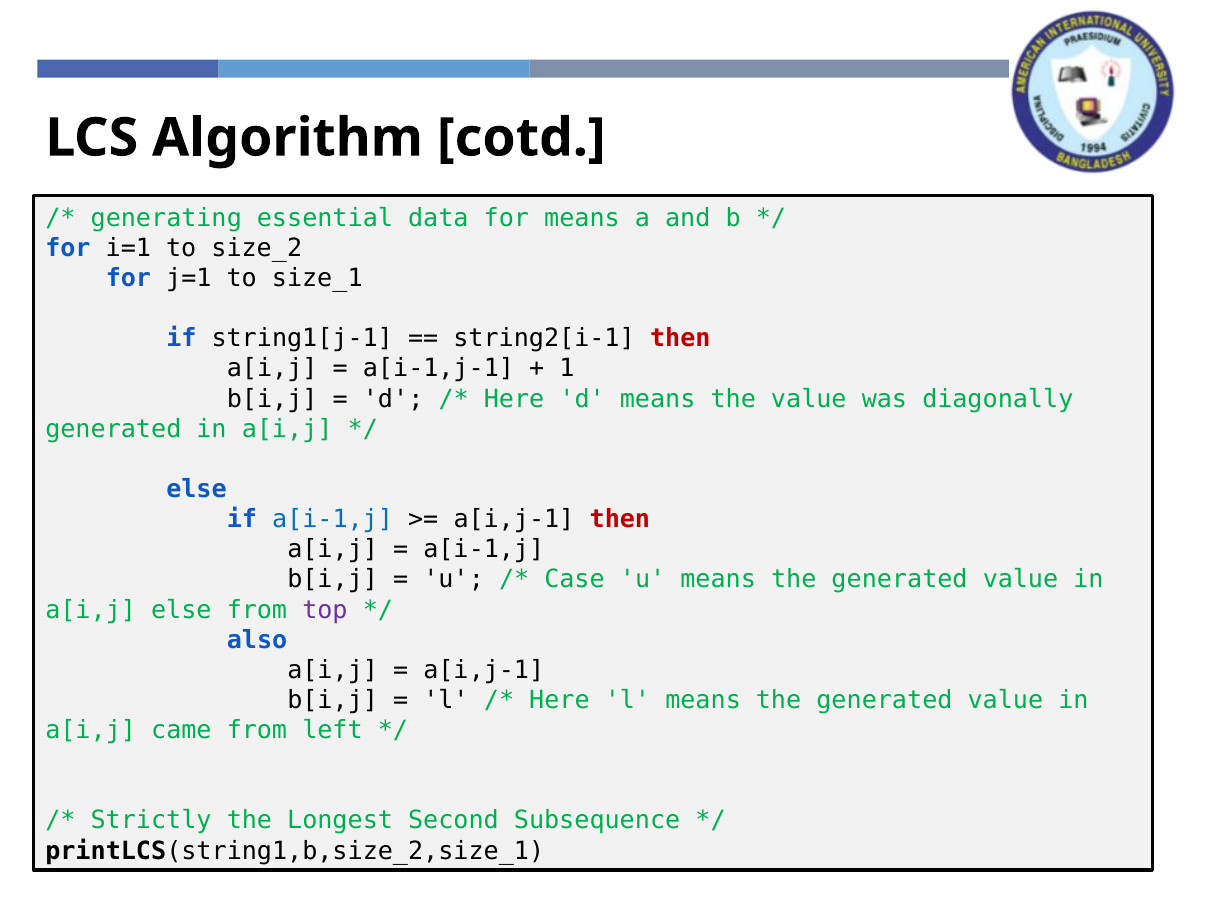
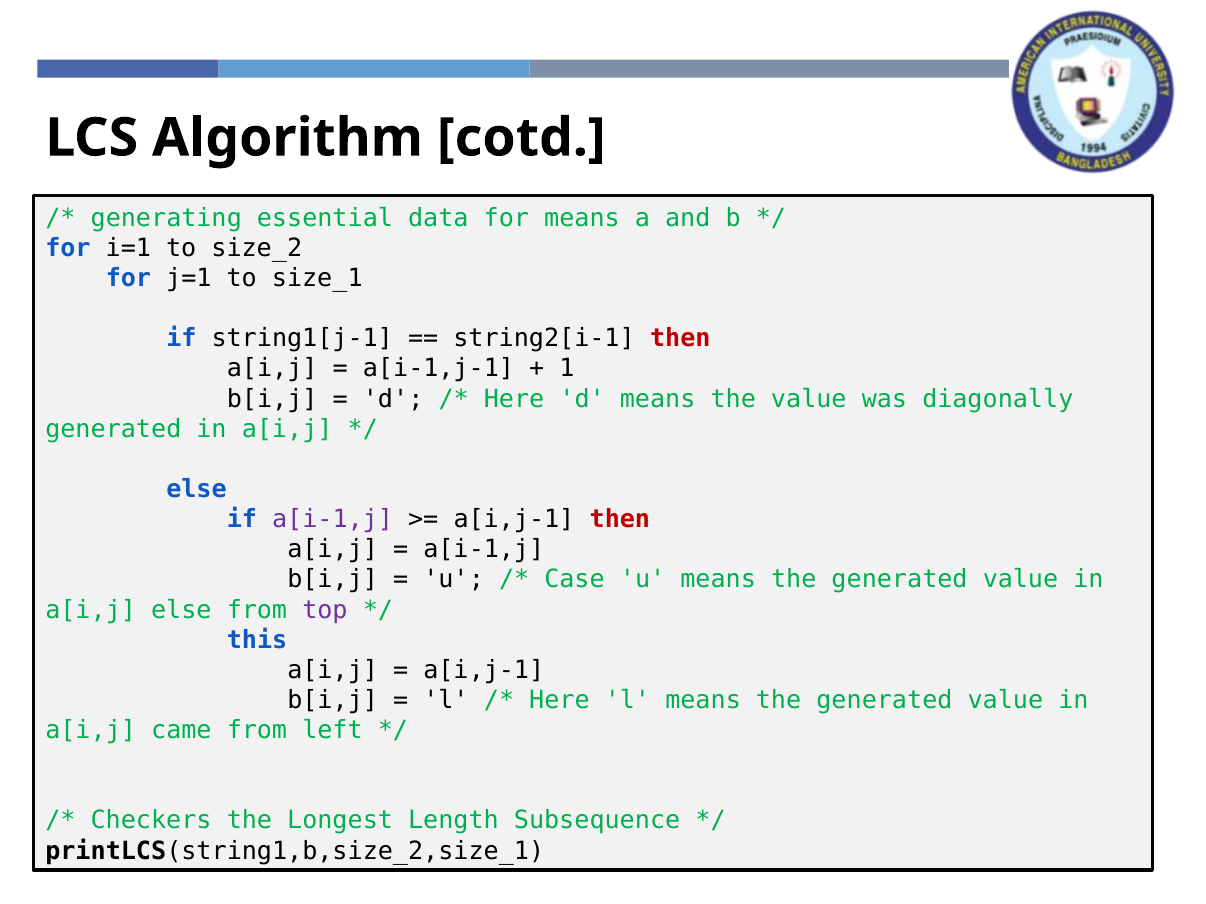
a[i-1,j colour: blue -> purple (333, 520)
also: also -> this (257, 640)
Strictly: Strictly -> Checkers (151, 821)
Second: Second -> Length (453, 821)
